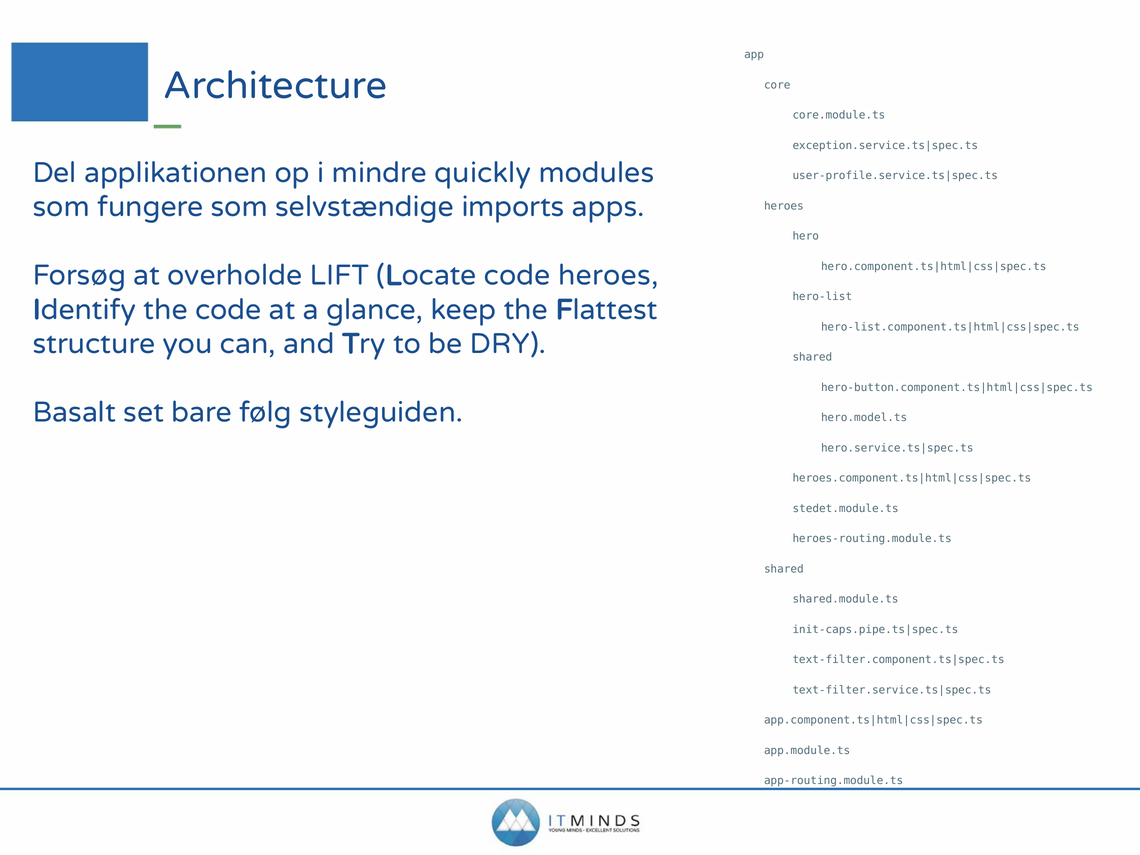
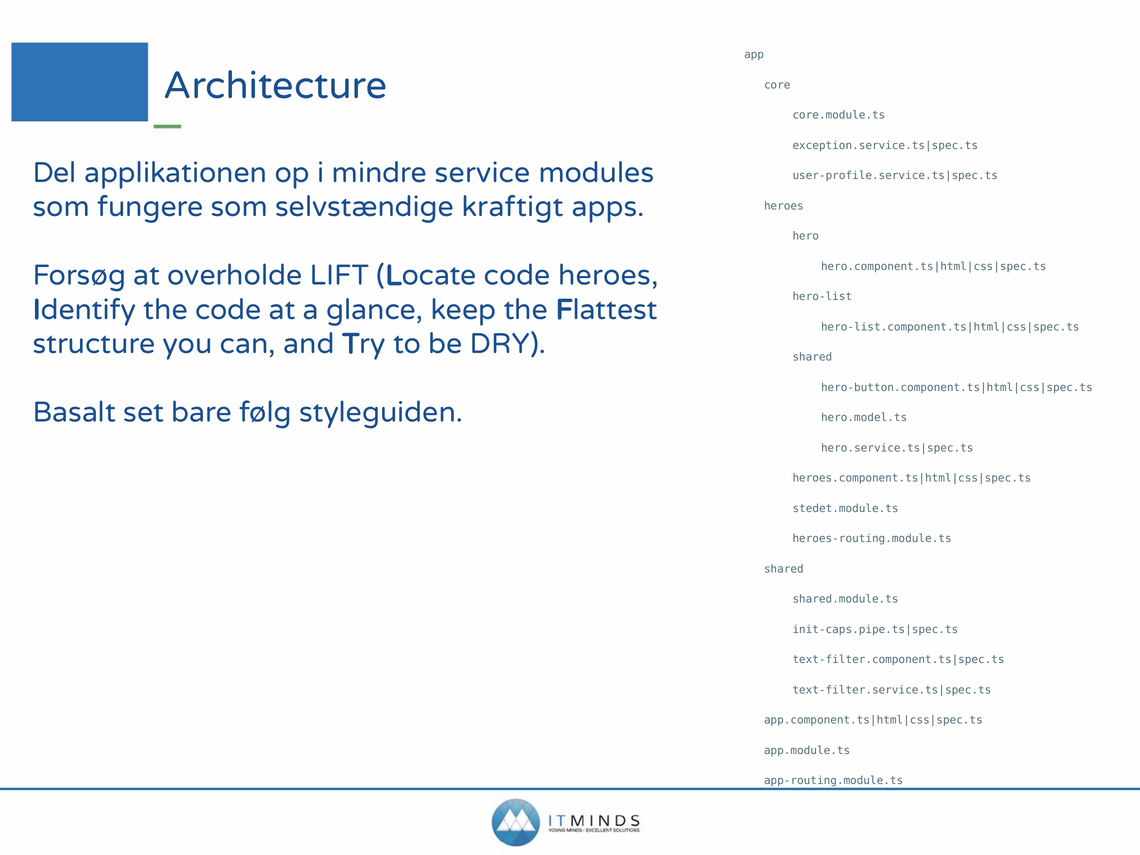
quickly: quickly -> service (483, 173)
imports: imports -> kraftigt (513, 207)
